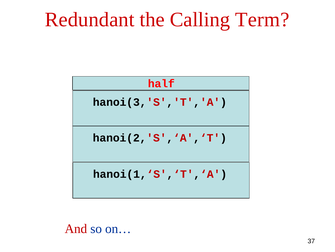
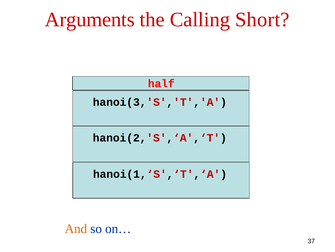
Redundant: Redundant -> Arguments (90, 20)
Term: Term -> Short (262, 20)
And colour: red -> orange (76, 228)
